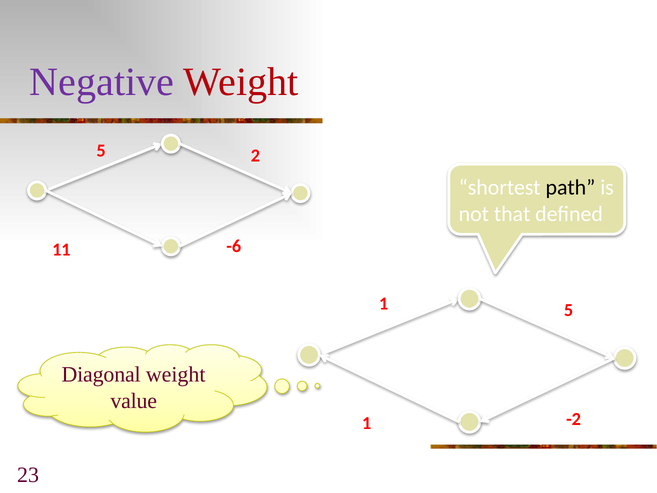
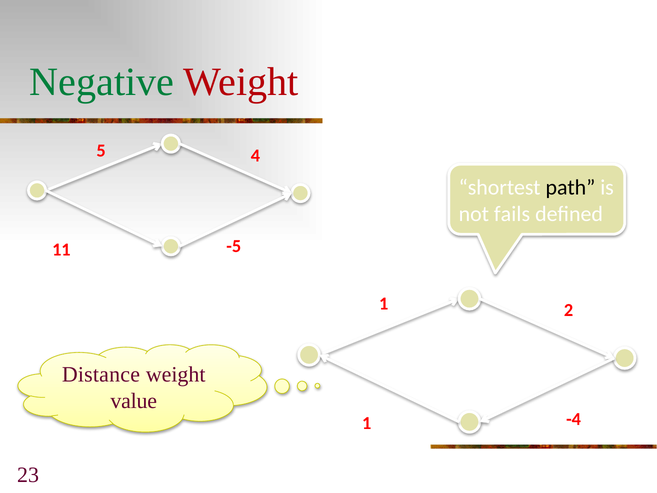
Negative colour: purple -> green (102, 82)
2: 2 -> 4 (255, 156)
that: that -> fails (512, 214)
-6: -6 -> -5 (234, 246)
1 5: 5 -> 2 (569, 310)
Diagonal: Diagonal -> Distance (101, 374)
-2: -2 -> -4 (574, 419)
